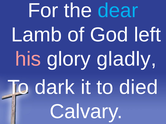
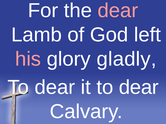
dear colour: light blue -> pink (118, 11)
dark: dark -> dear (55, 88)
it to died: died -> dear (139, 88)
